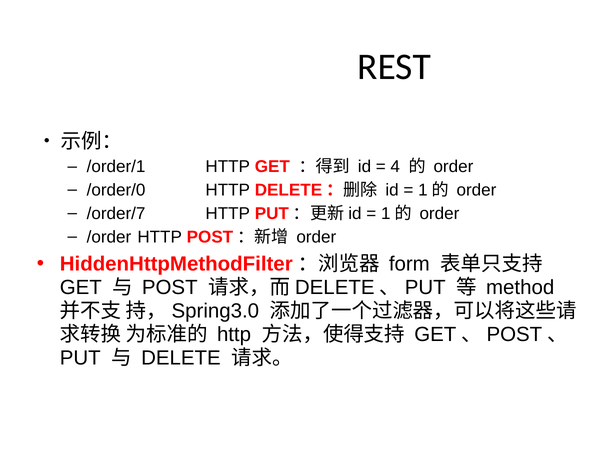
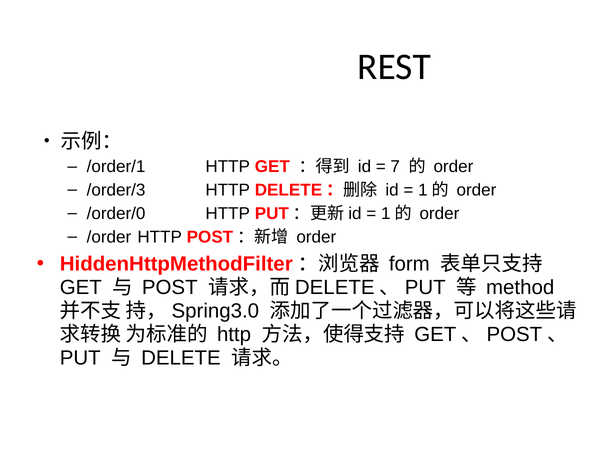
4: 4 -> 7 (395, 167)
/order/0: /order/0 -> /order/3 (116, 190)
/order/7: /order/7 -> /order/0 (116, 214)
